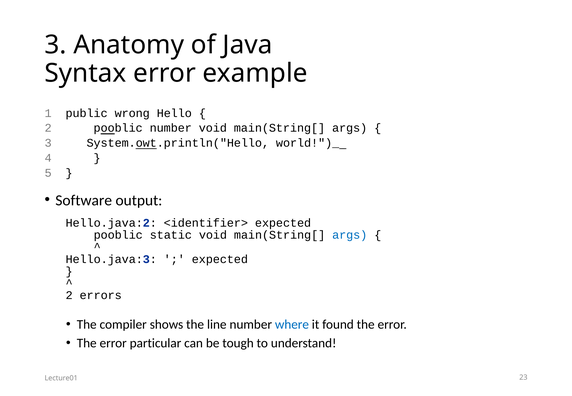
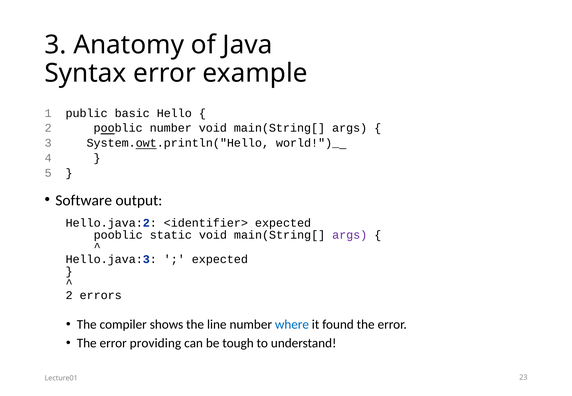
wrong: wrong -> basic (132, 113)
args colour: blue -> purple (350, 235)
particular: particular -> providing (155, 343)
